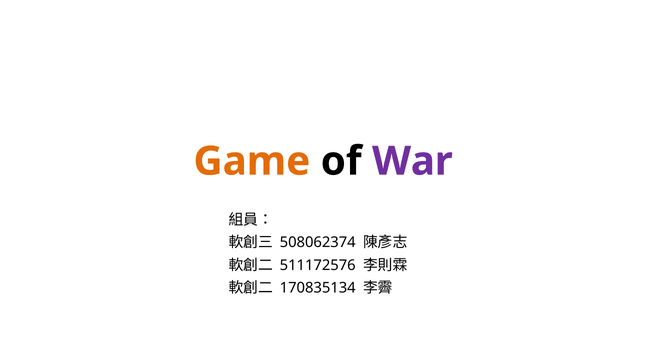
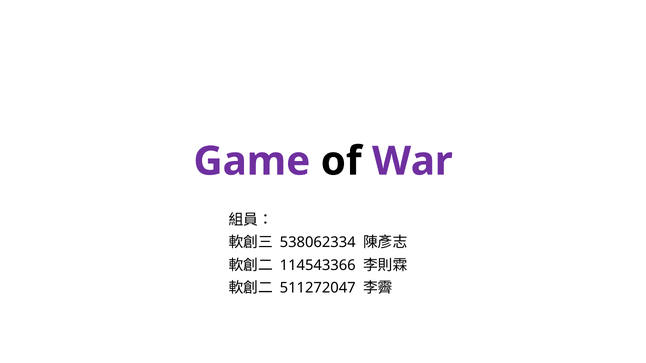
Game colour: orange -> purple (252, 161)
508062374: 508062374 -> 538062334 (318, 243)
511172576: 511172576 -> 114543366 (318, 265)
170835134: 170835134 -> 511272047 (318, 288)
